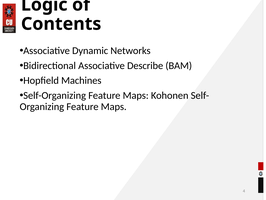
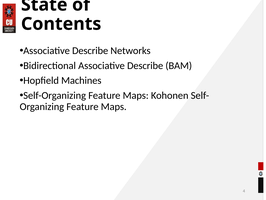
Logic: Logic -> State (44, 5)
Dynamic: Dynamic -> Describe (90, 51)
